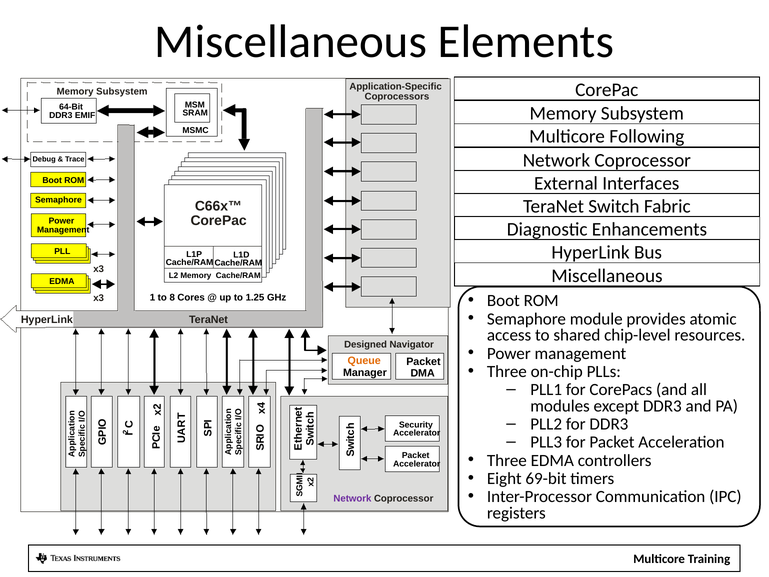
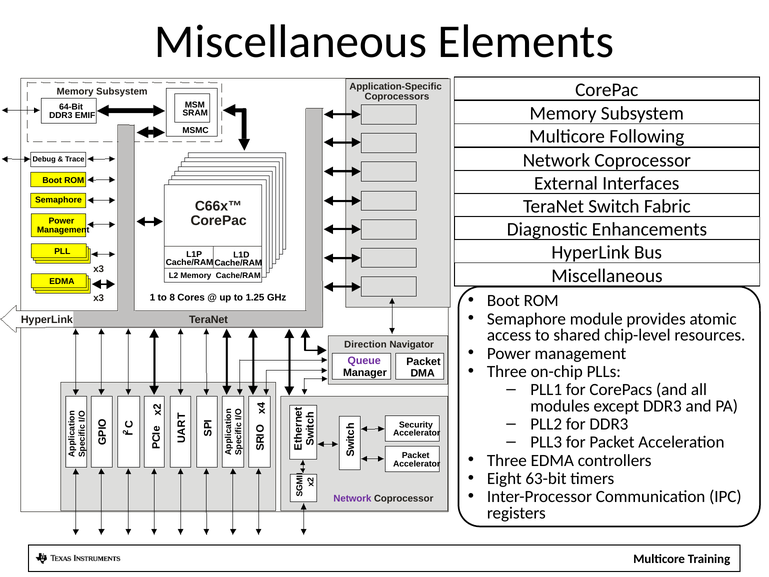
Designed: Designed -> Direction (365, 345)
Queue colour: orange -> purple (364, 361)
69-bit: 69-bit -> 63-bit (546, 478)
